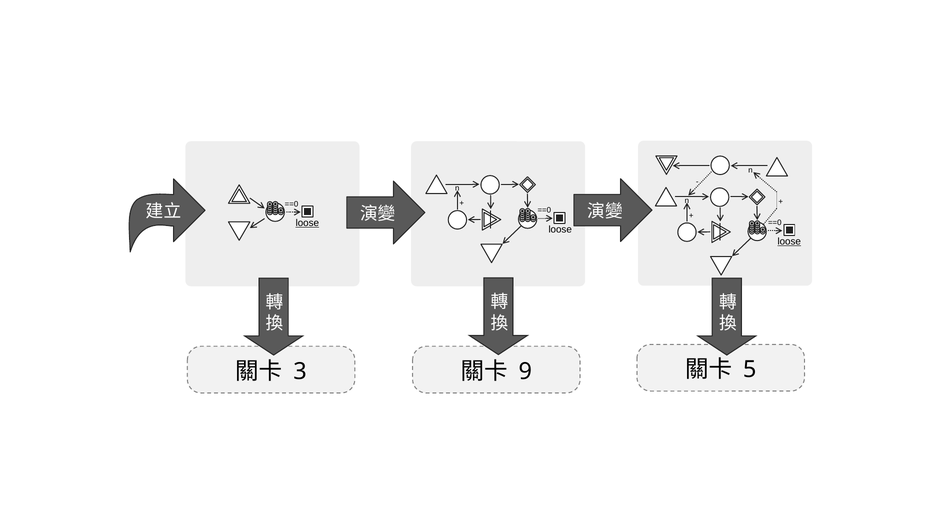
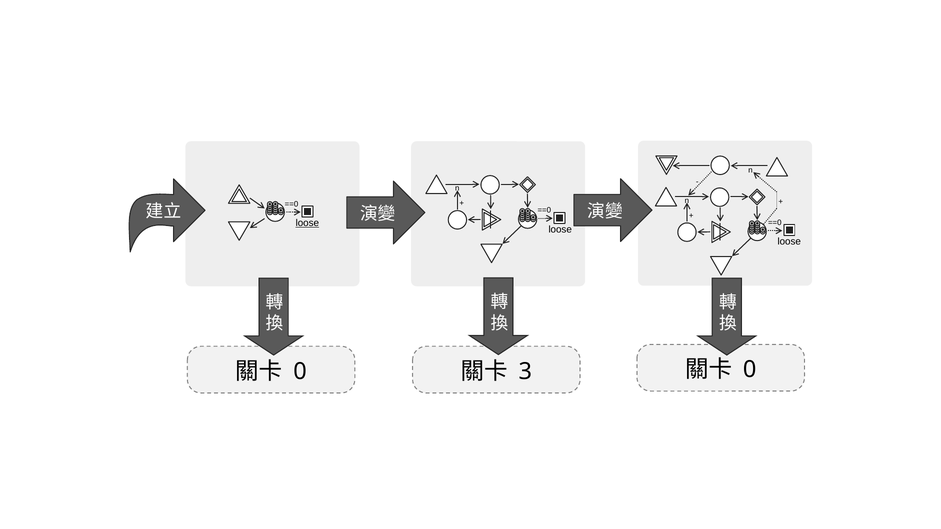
loose underline: present -> none (789, 242)
3: 3 -> 0 (300, 371)
9: 9 -> 3 (525, 371)
5: 5 -> 0 (750, 370)
